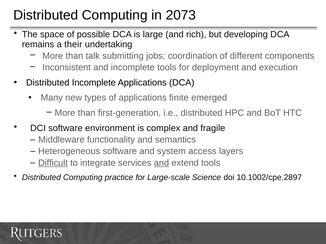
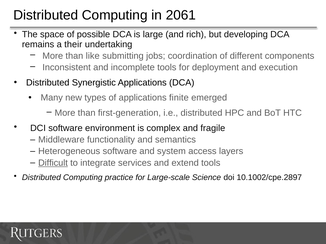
2073: 2073 -> 2061 (181, 15)
talk: talk -> like (93, 56)
Distributed Incomplete: Incomplete -> Synergistic (94, 83)
and underline: present -> none (161, 163)
